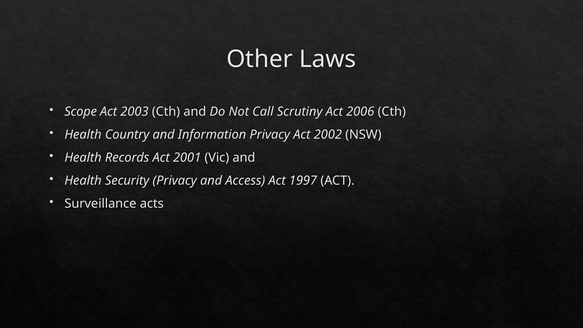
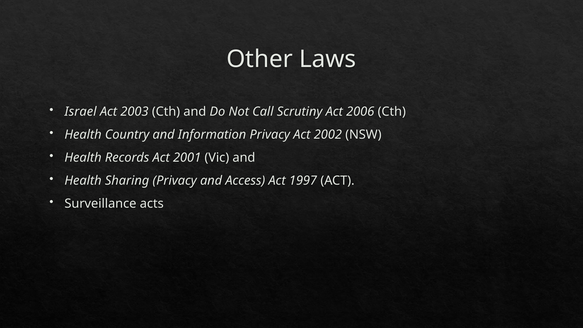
Scope: Scope -> Israel (81, 112)
Security: Security -> Sharing (127, 181)
